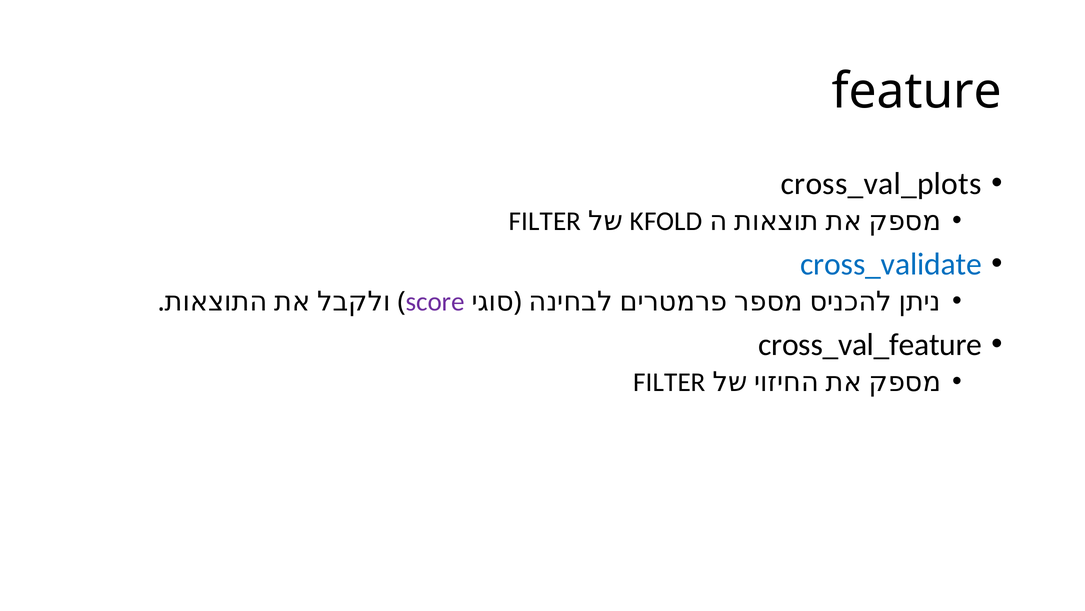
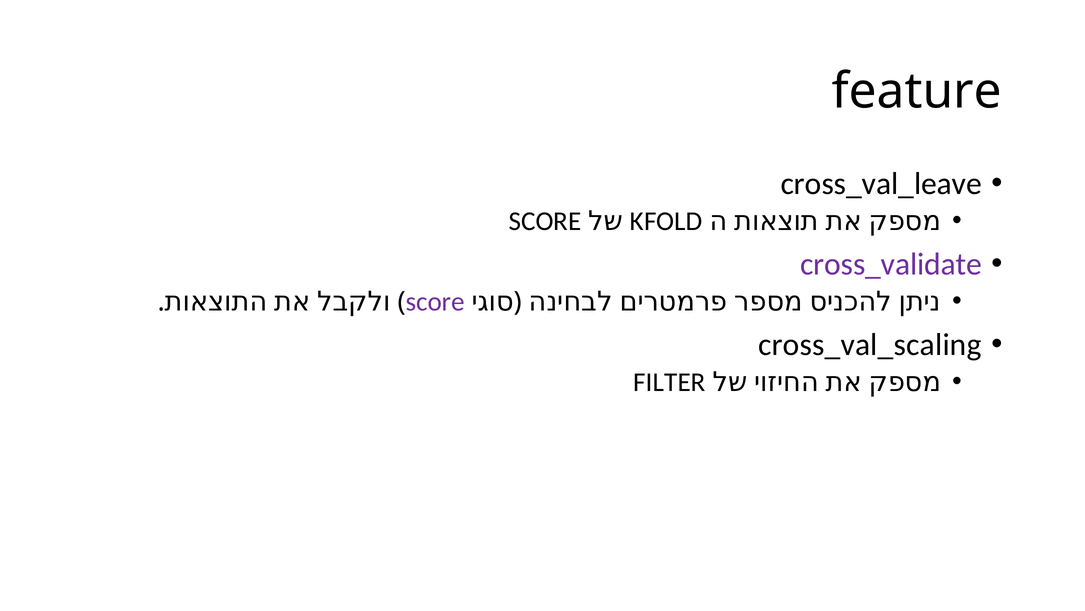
cross_val_plots: cross_val_plots -> cross_val_leave (881, 183)
FILTER: FILTER -> SCORE (545, 221)
cross_validate colour: blue -> purple (891, 264)
cross_val_feature: cross_val_feature -> cross_val_scaling (870, 344)
